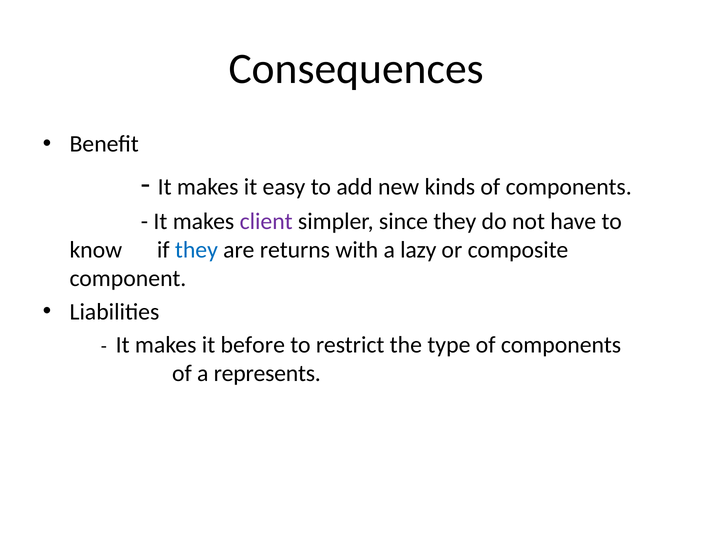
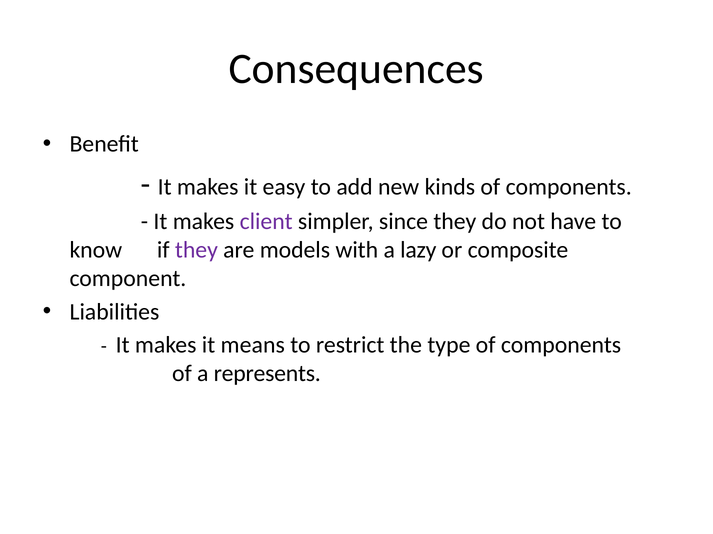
they colour: blue -> purple (196, 250)
returns: returns -> models (295, 250)
before: before -> means (253, 345)
